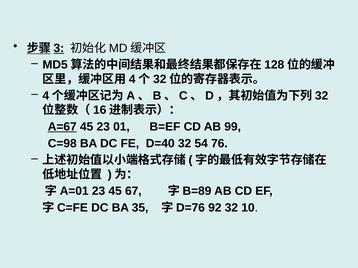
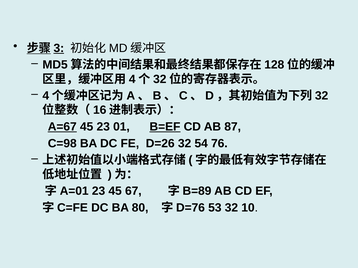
B=EF underline: none -> present (165, 127)
99: 99 -> 87 (233, 127)
D=40: D=40 -> D=26 (160, 144)
35: 35 -> 80 (140, 208)
92: 92 -> 53 (215, 208)
